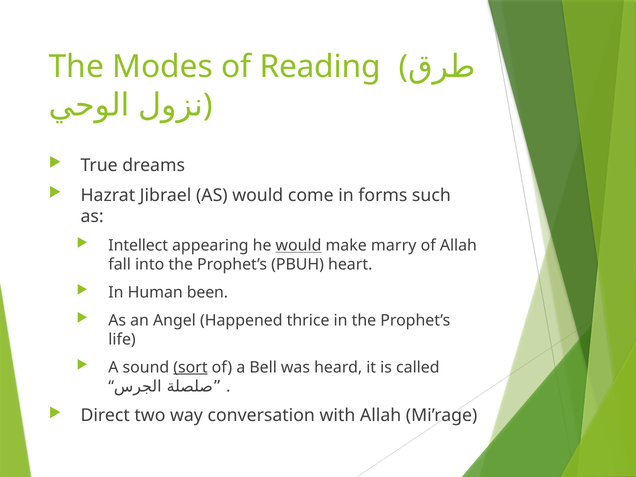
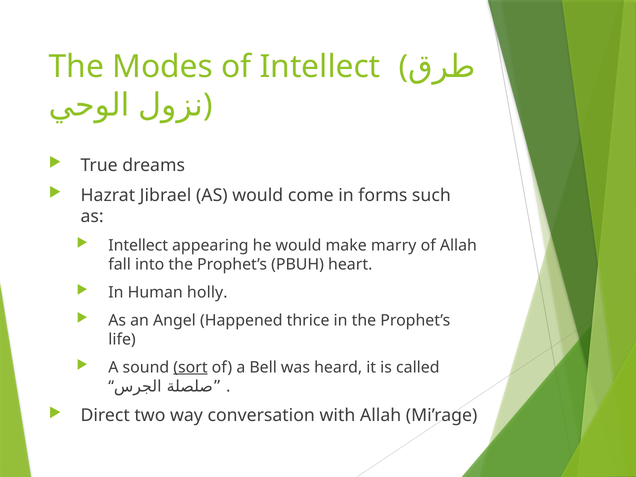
of Reading: Reading -> Intellect (320, 67)
would underline: present -> none (299, 245)
been: been -> holly (207, 292)
